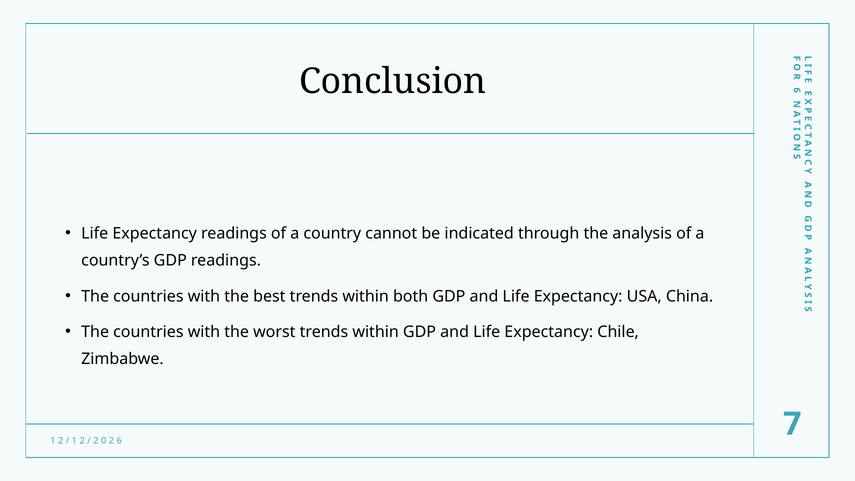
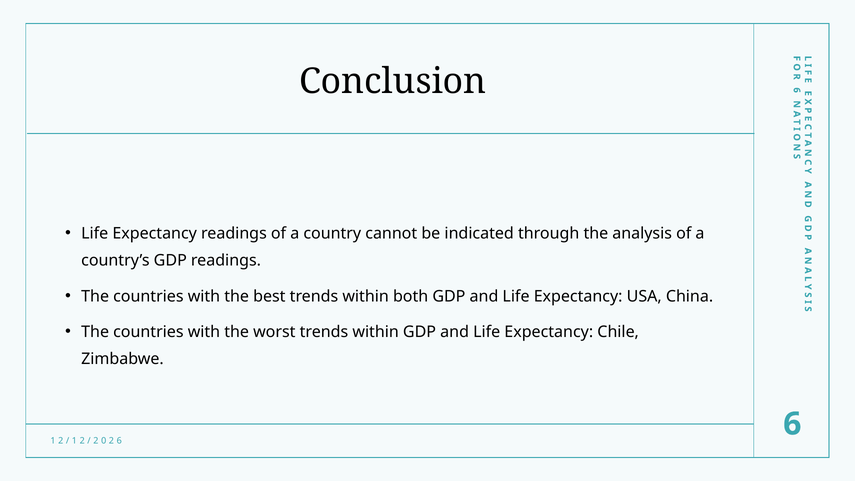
6 7: 7 -> 6 (792, 424)
